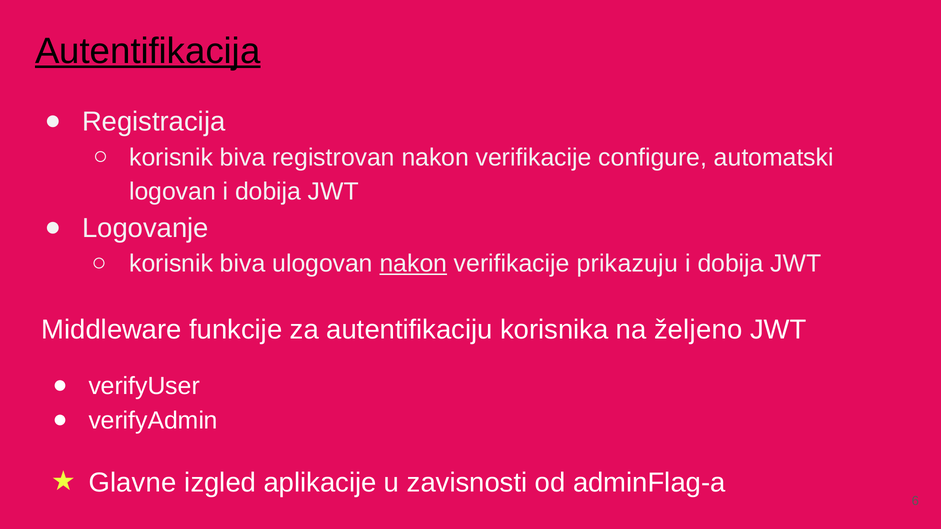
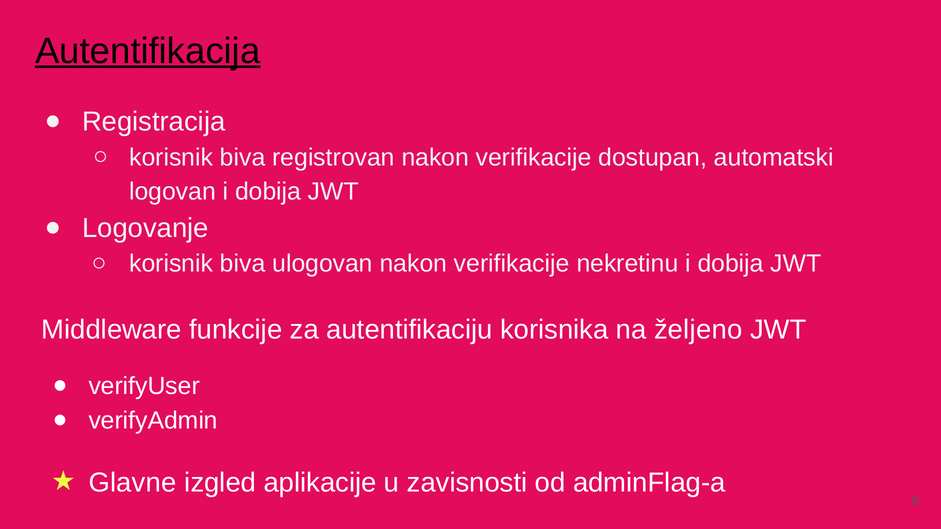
configure: configure -> dostupan (653, 158)
nakon underline: present -> none (413, 264)
prikazuju: prikazuju -> nekretinu (627, 264)
